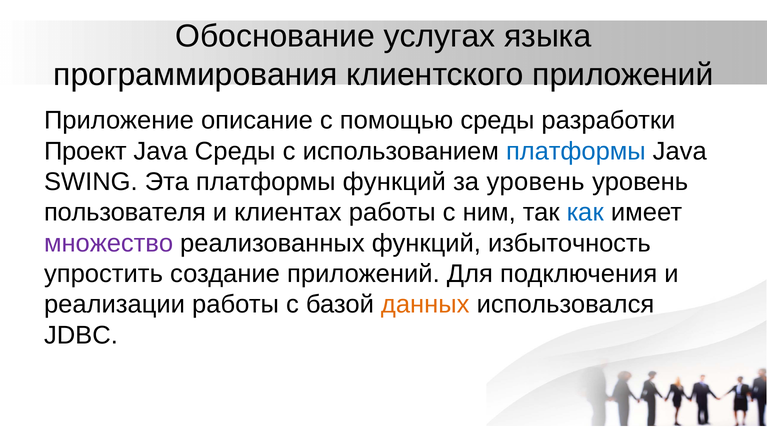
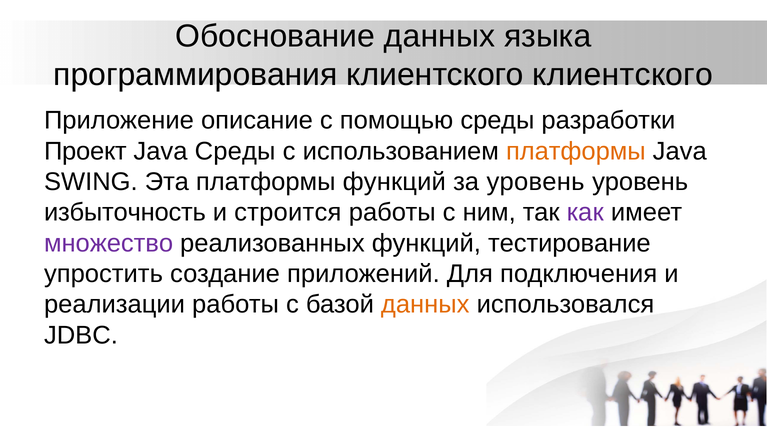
Обоснование услугах: услугах -> данных (440, 36)
клиентского приложений: приложений -> клиентского (623, 75)
платформы colour: blue -> orange (576, 151)
пользователя: пользователя -> избыточность (125, 213)
клиентах: клиентах -> строится (288, 213)
как colour: blue -> purple (585, 213)
избыточность: избыточность -> тестирование (569, 243)
